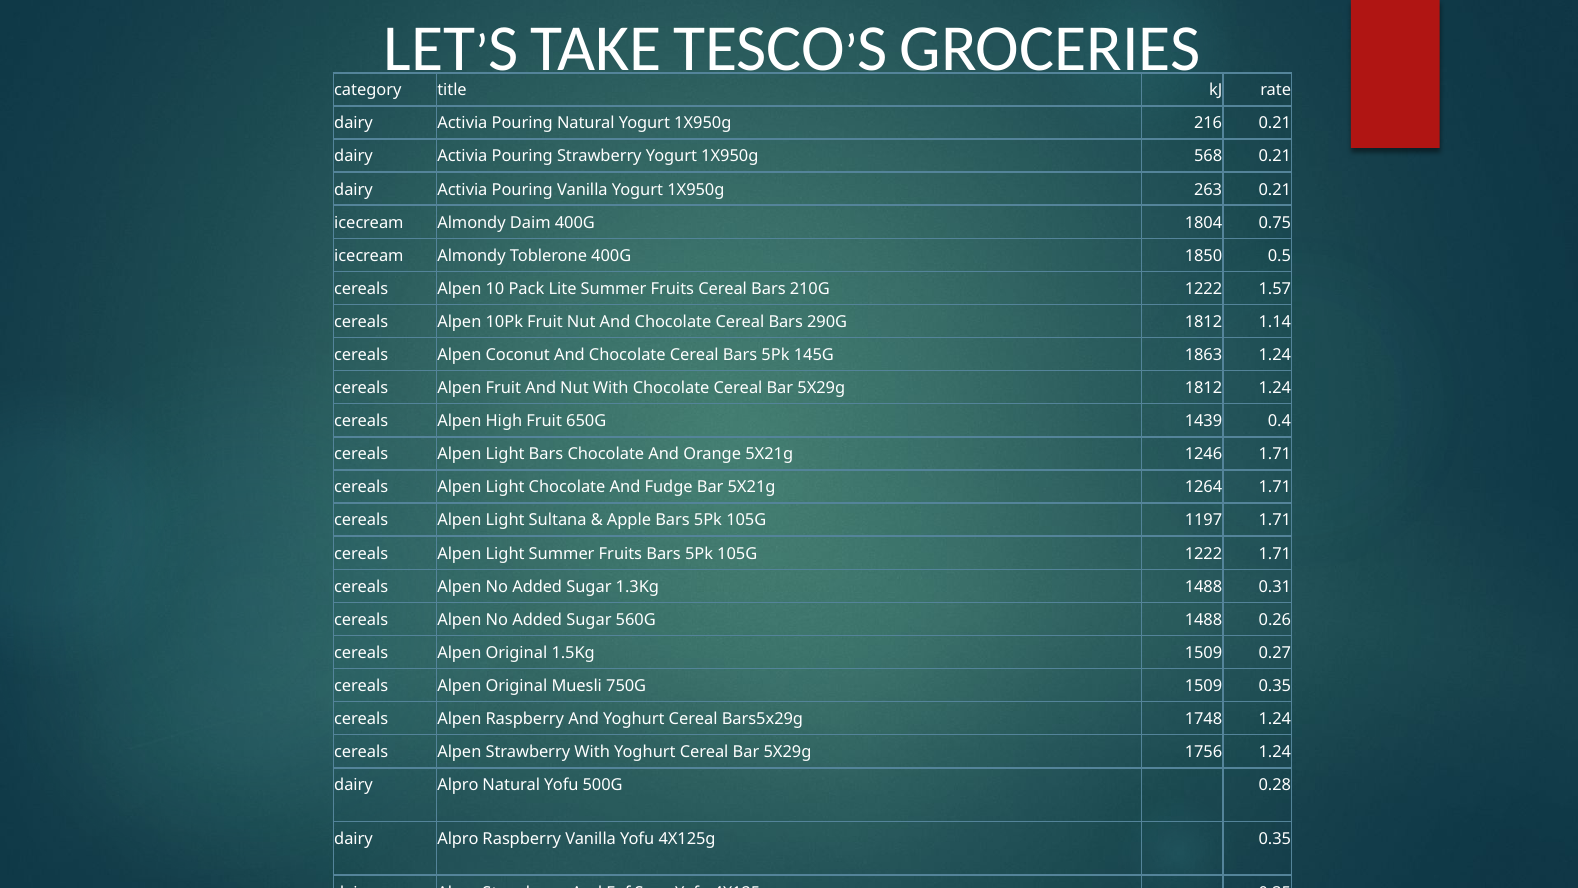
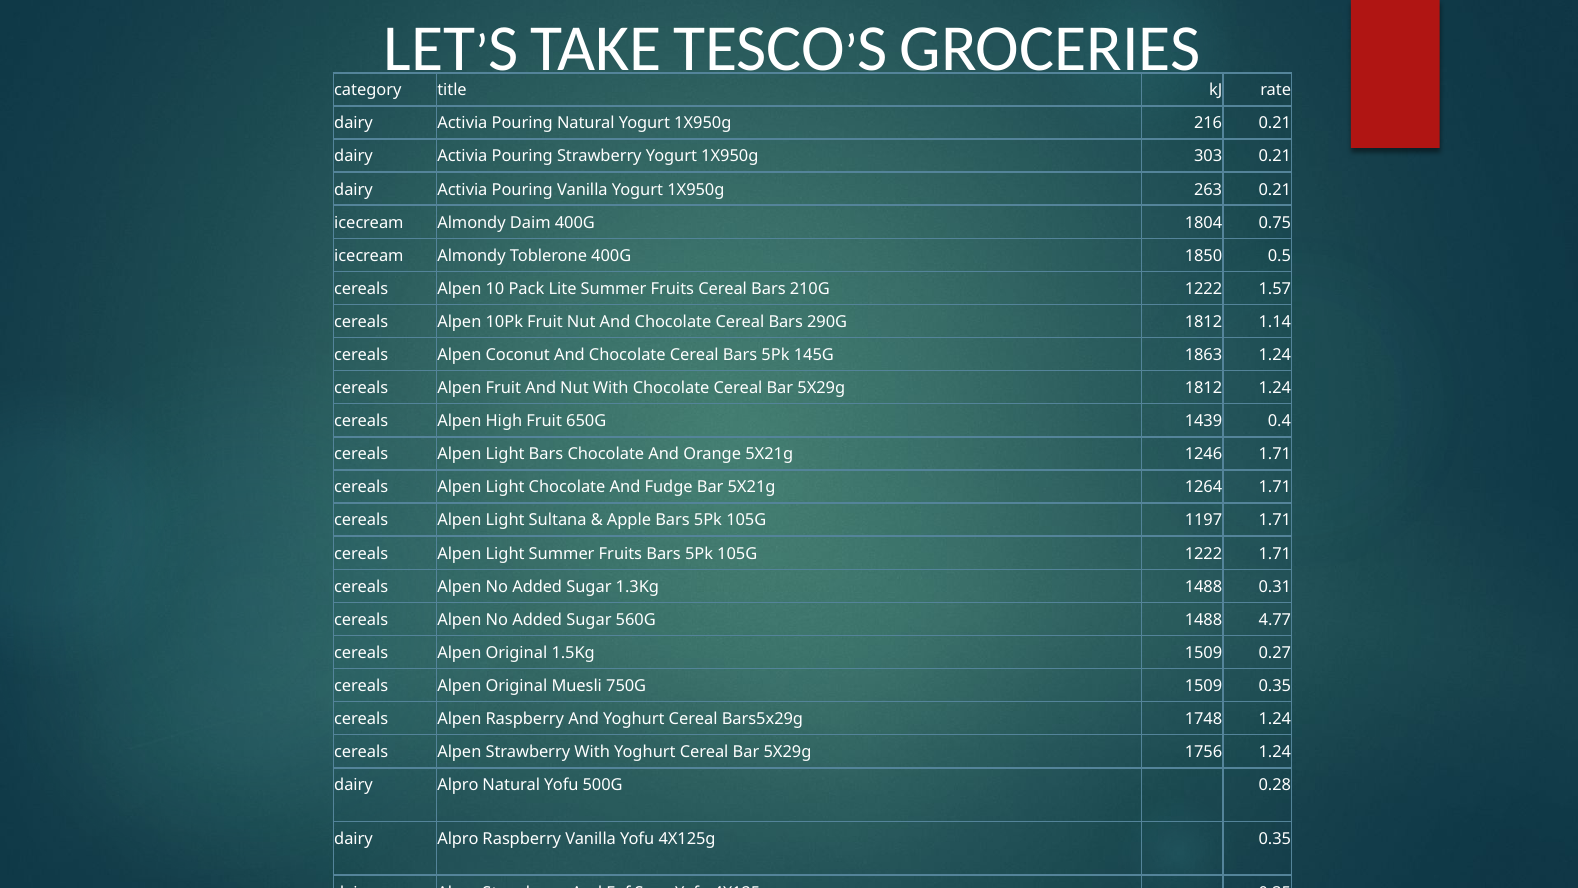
568: 568 -> 303 (1208, 156)
0.26: 0.26 -> 4.77 (1275, 620)
